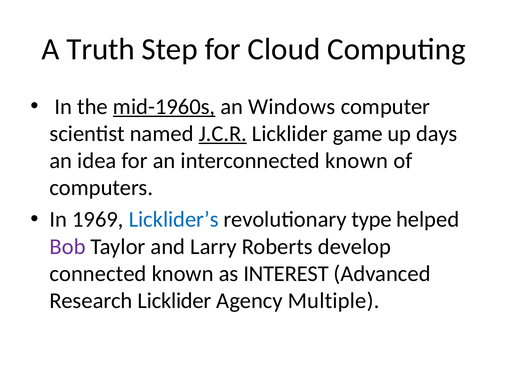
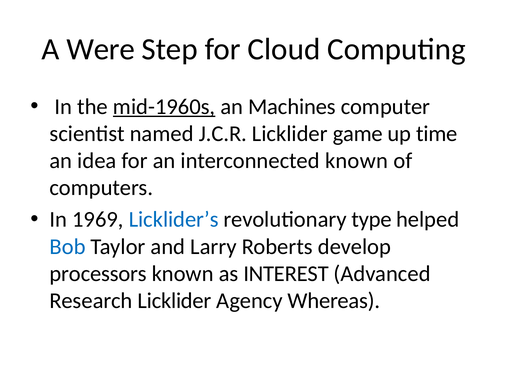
Truth: Truth -> Were (101, 49)
Windows: Windows -> Machines (292, 107)
J.C.R underline: present -> none (223, 134)
days: days -> time (437, 134)
Bob colour: purple -> blue (68, 247)
connected: connected -> processors (98, 274)
Multiple: Multiple -> Whereas (334, 301)
